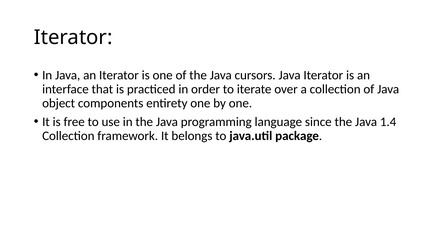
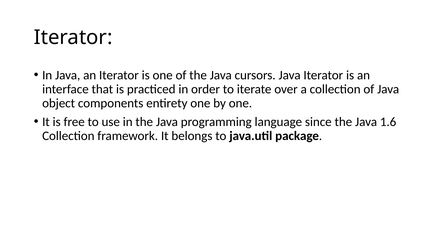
1.4: 1.4 -> 1.6 (388, 122)
